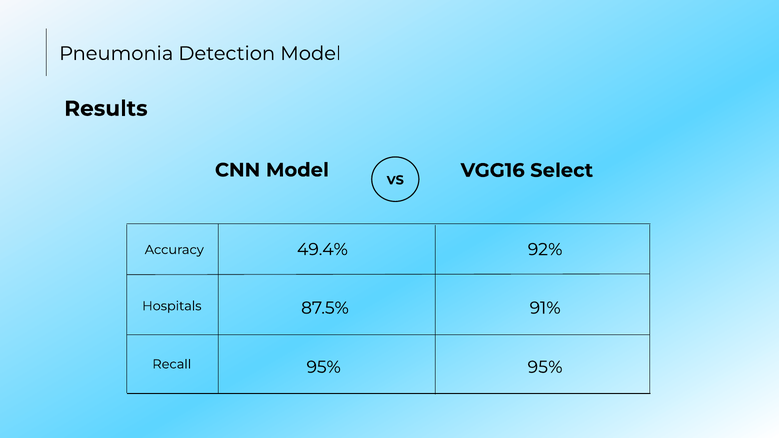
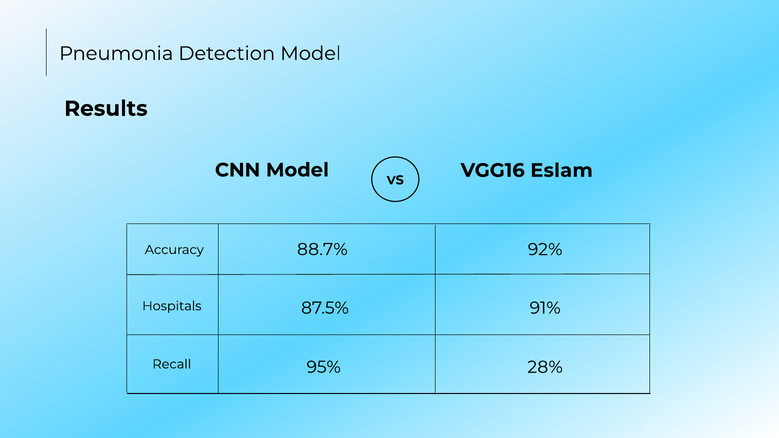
Select: Select -> Eslam (562, 171)
49.4%: 49.4% -> 88.7% (322, 249)
Recall 95%: 95% -> 28% (545, 367)
